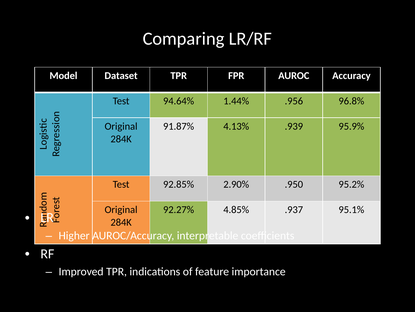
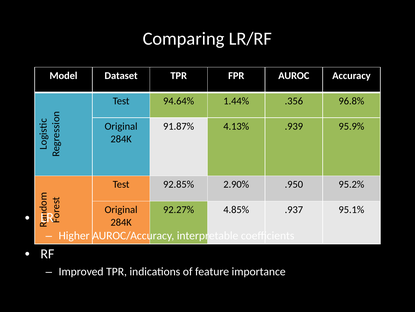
.956: .956 -> .356 (294, 101)
